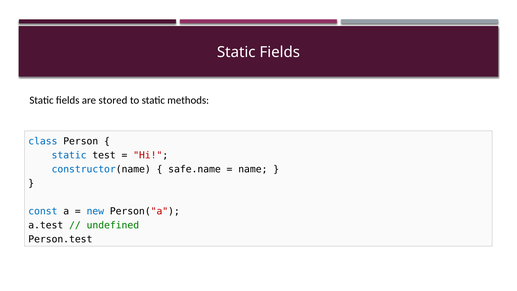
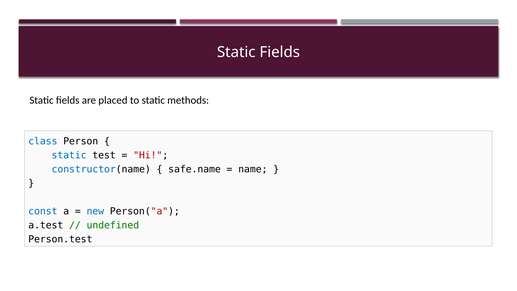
stored: stored -> placed (113, 100)
